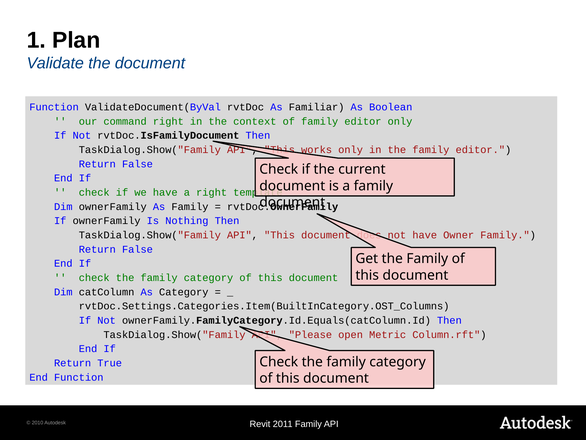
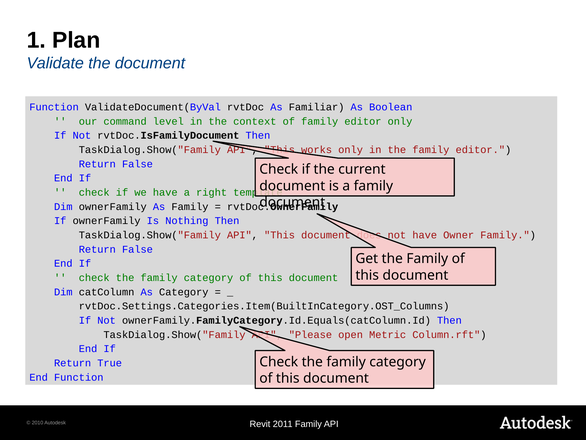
command right: right -> level (168, 121)
